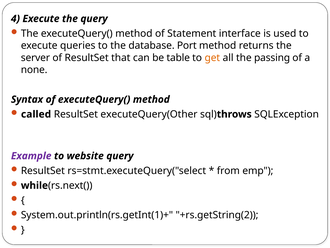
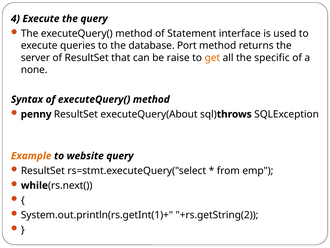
table: table -> raise (178, 58)
passing: passing -> specific (272, 58)
called: called -> penny (36, 114)
executeQuery(Other: executeQuery(Other -> executeQuery(About (149, 114)
Example colour: purple -> orange (31, 156)
